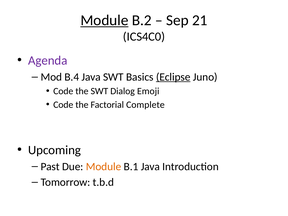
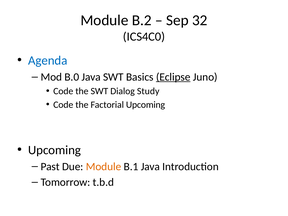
Module underline: present -> none (104, 20)
21: 21 -> 32 (200, 20)
Agenda colour: purple -> blue (48, 60)
B.4: B.4 -> B.0 (72, 77)
Emoji: Emoji -> Study (148, 91)
Factorial Complete: Complete -> Upcoming (146, 105)
